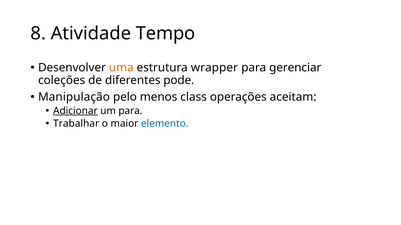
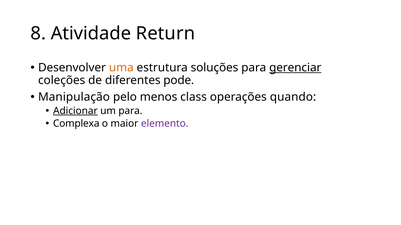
Tempo: Tempo -> Return (166, 34)
wrapper: wrapper -> soluções (215, 68)
gerenciar underline: none -> present (295, 68)
aceitam: aceitam -> quando (293, 97)
Trabalhar: Trabalhar -> Complexa (76, 124)
elemento colour: blue -> purple (165, 124)
